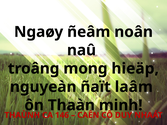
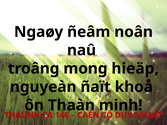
laâm: laâm -> khoå (134, 87)
